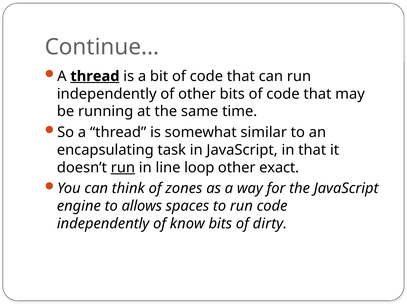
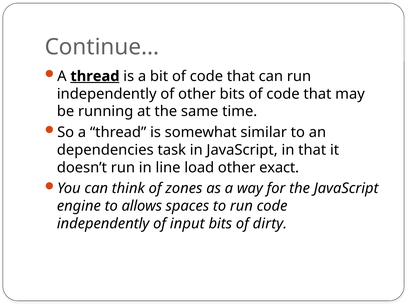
encapsulating: encapsulating -> dependencies (105, 150)
run underline: present -> none (123, 168)
loop: loop -> load (199, 168)
know: know -> input (187, 224)
